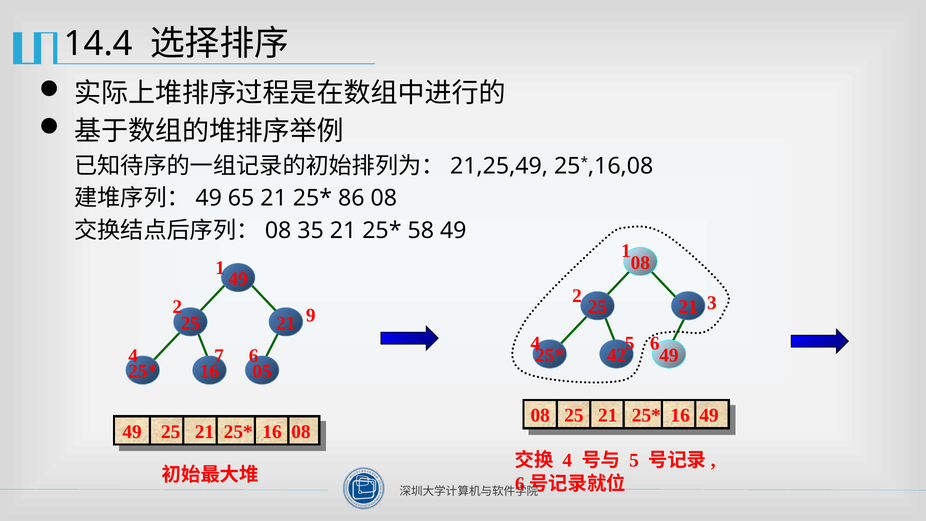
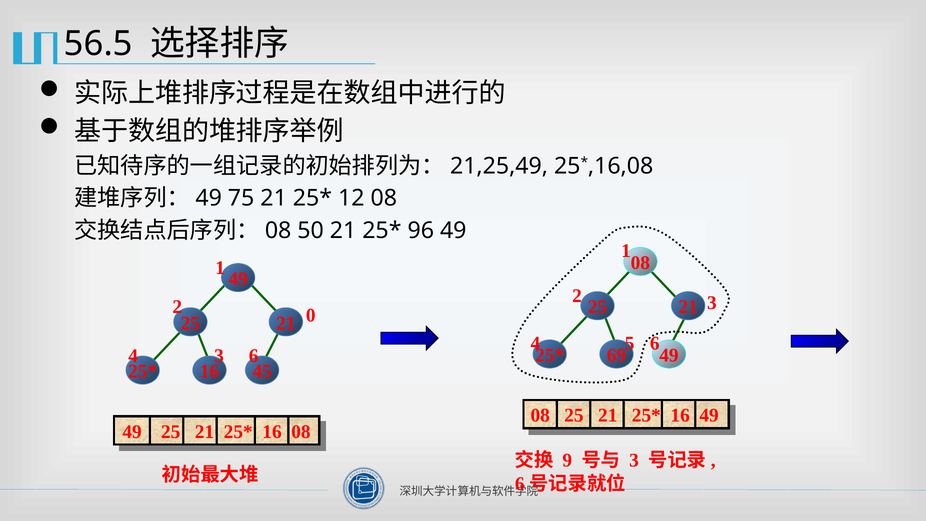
14.4: 14.4 -> 56.5 (98, 44)
65: 65 -> 75 (241, 198)
86: 86 -> 12 (351, 198)
35: 35 -> 50 (311, 231)
58: 58 -> 96 (421, 231)
9: 9 -> 0 (311, 315)
42: 42 -> 69 (616, 355)
4 7: 7 -> 3 (219, 356)
05: 05 -> 45 (262, 371)
4: 4 -> 9 (567, 460)
5: 5 -> 3 (634, 460)
